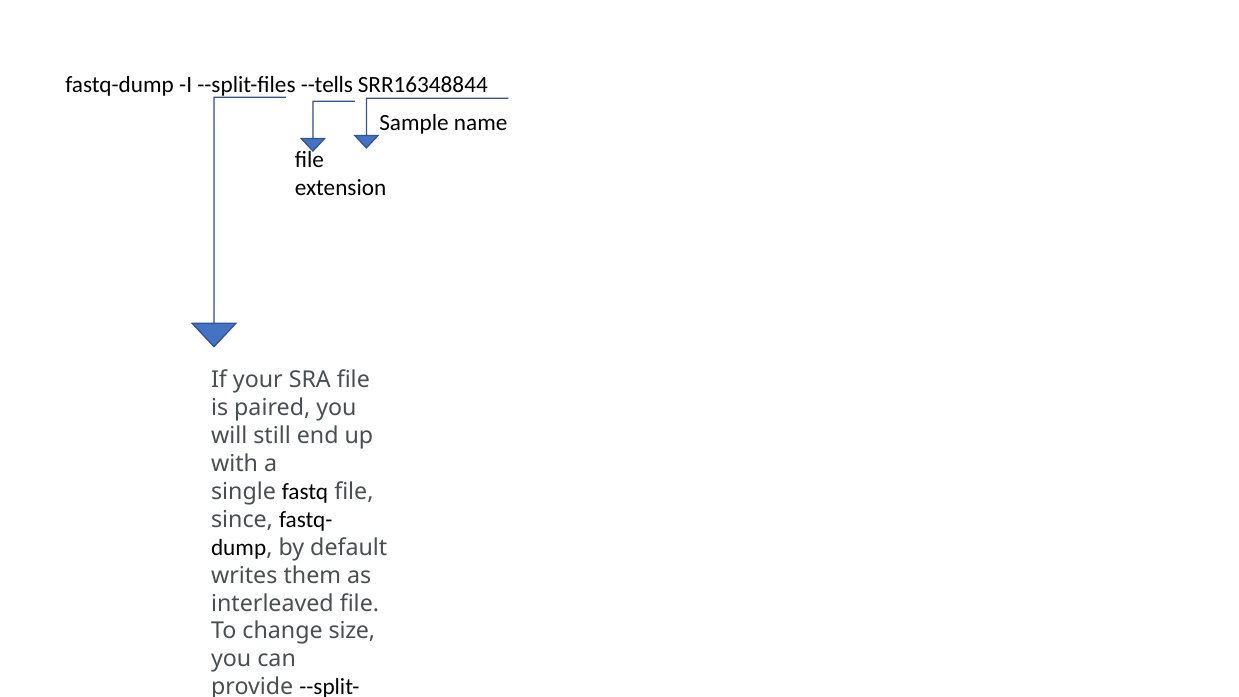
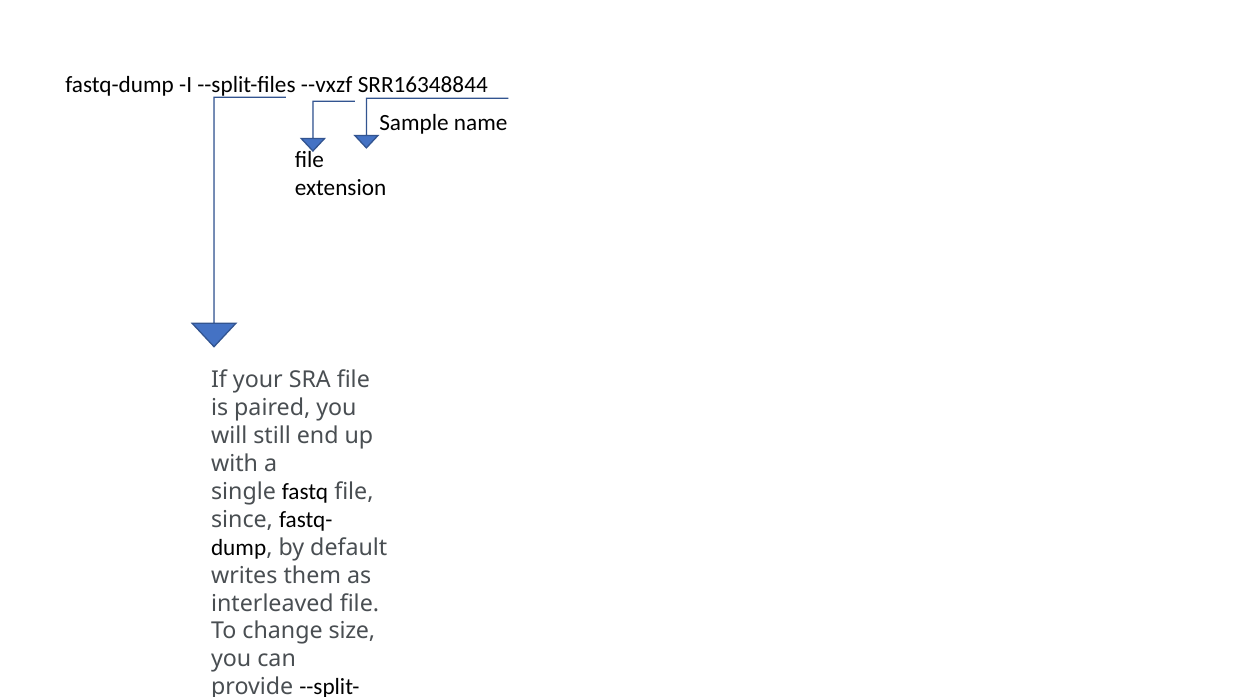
--tells: --tells -> --vxzf (327, 85)
